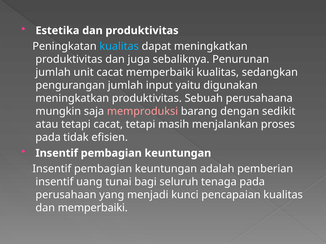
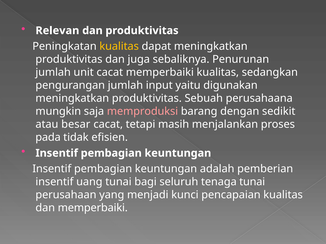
Estetika: Estetika -> Relevan (57, 31)
kualitas colour: light blue -> yellow (119, 46)
atau tetapi: tetapi -> besar (76, 125)
tenaga pada: pada -> tunai (252, 182)
